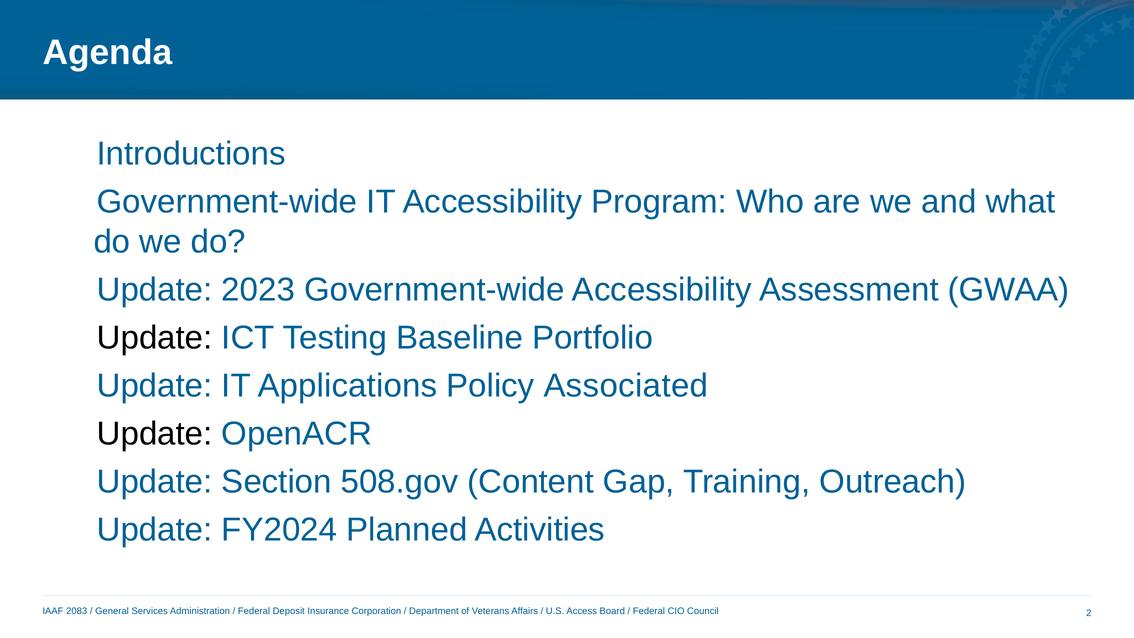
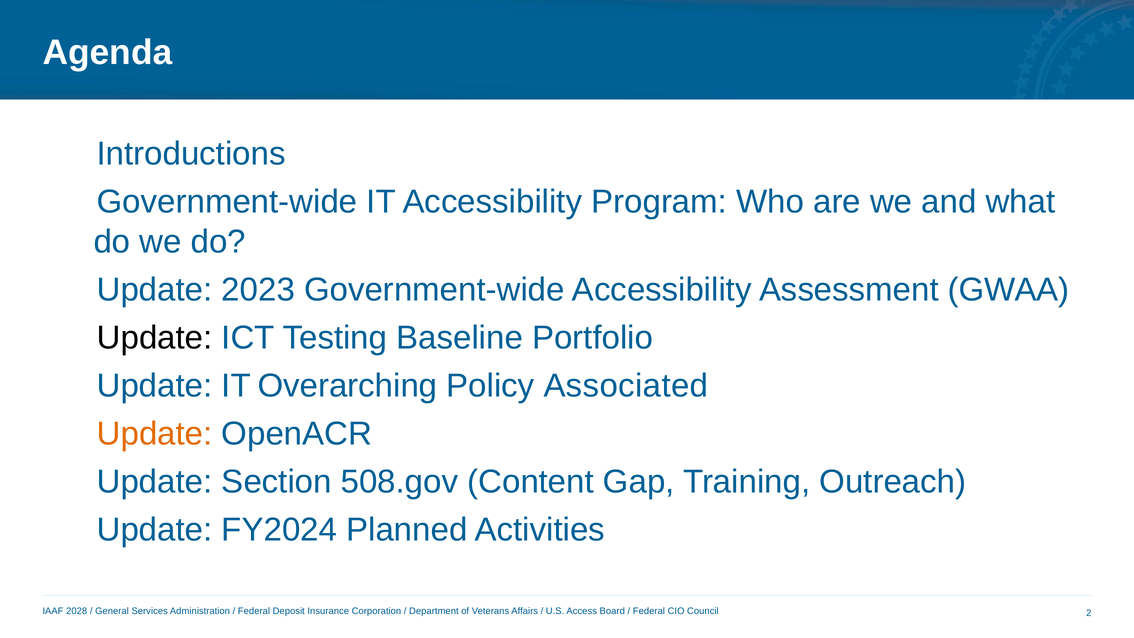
Applications: Applications -> Overarching (347, 386)
Update colour: black -> orange (155, 434)
2083: 2083 -> 2028 (77, 611)
